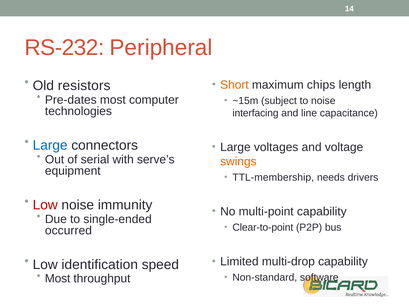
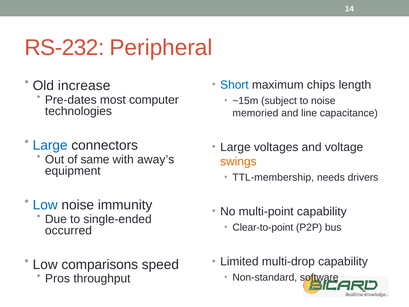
resistors: resistors -> increase (84, 85)
Short colour: orange -> blue (234, 85)
interfacing: interfacing -> memoried (255, 113)
serial: serial -> same (95, 159)
serve’s: serve’s -> away’s (156, 159)
Low colour: red -> blue (45, 205)
identification: identification -> comparisons (100, 264)
Most: Most -> Pros (58, 278)
